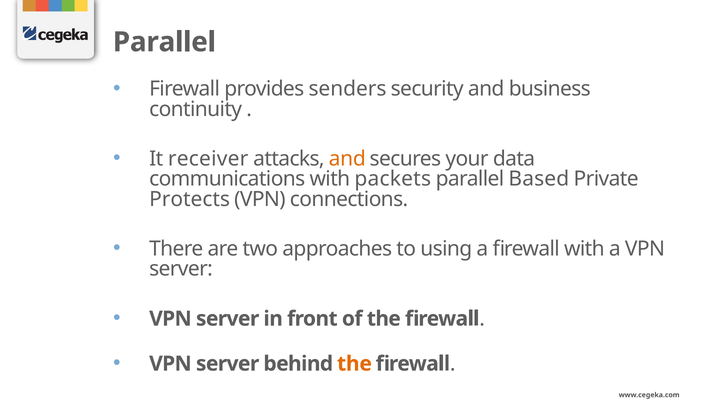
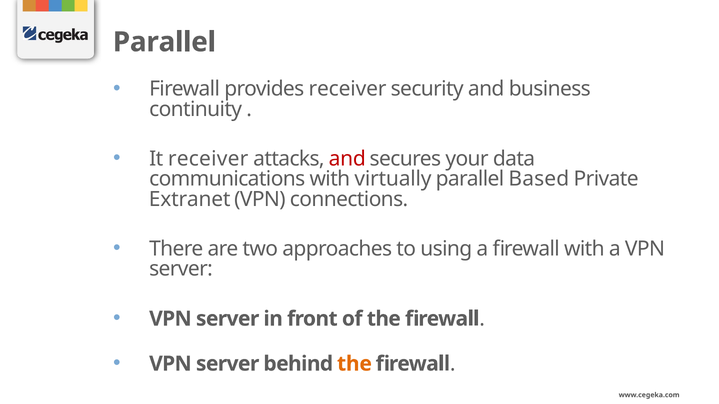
provides senders: senders -> receiver (348, 89)
and colour: orange -> red (347, 159)
packets: packets -> virtually (393, 179)
Protects: Protects -> Extranet (190, 199)
